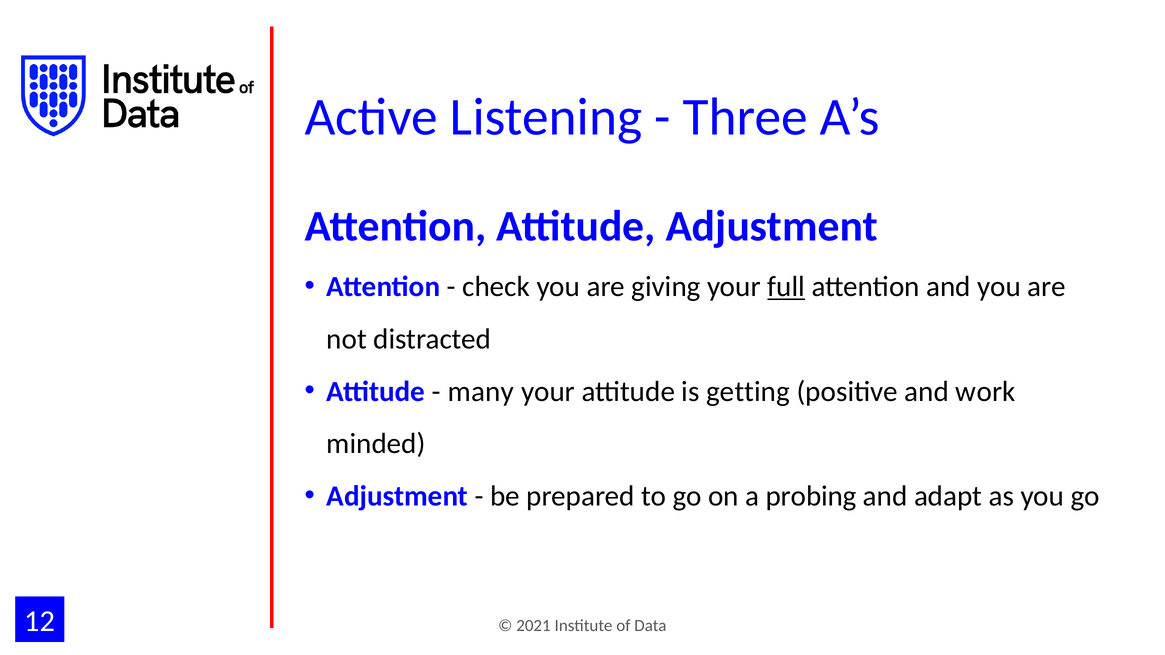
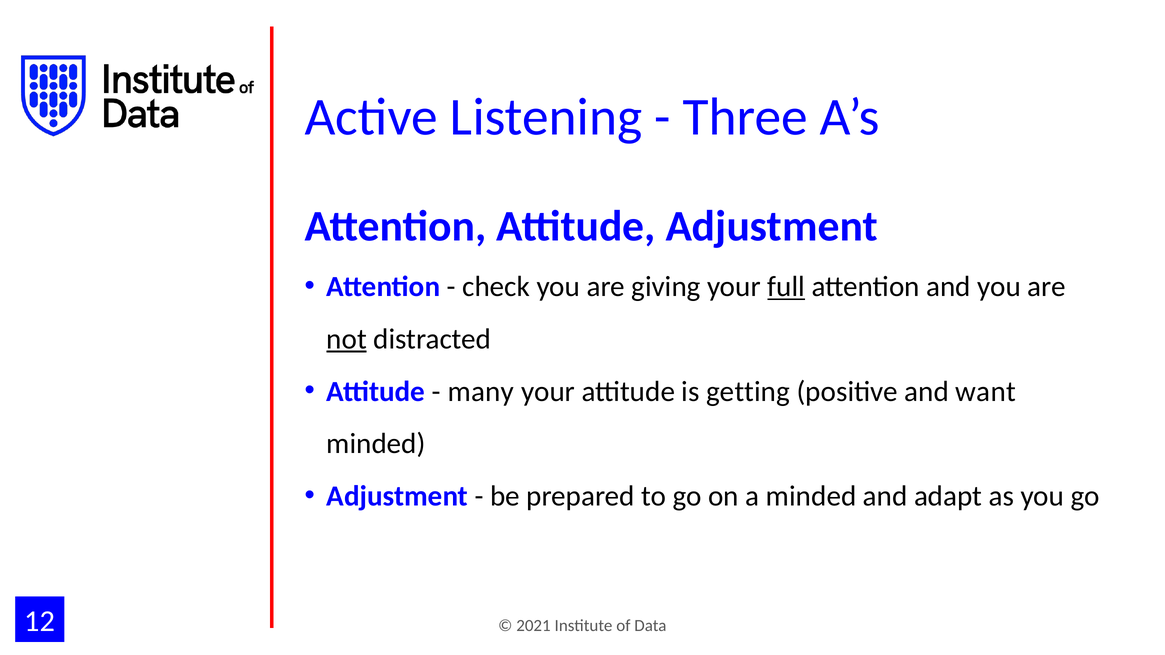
not underline: none -> present (347, 339)
work: work -> want (986, 392)
a probing: probing -> minded (811, 497)
